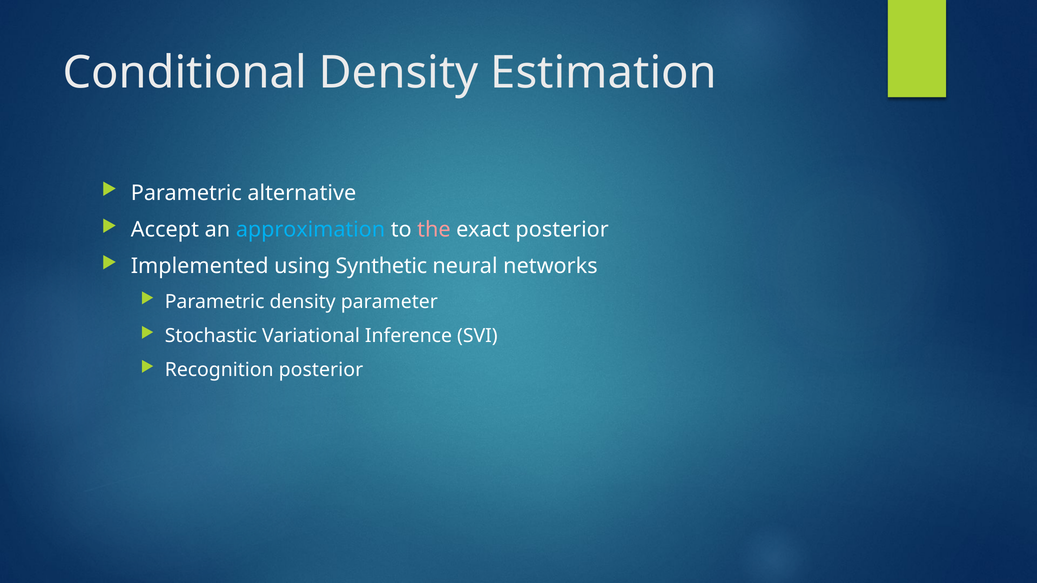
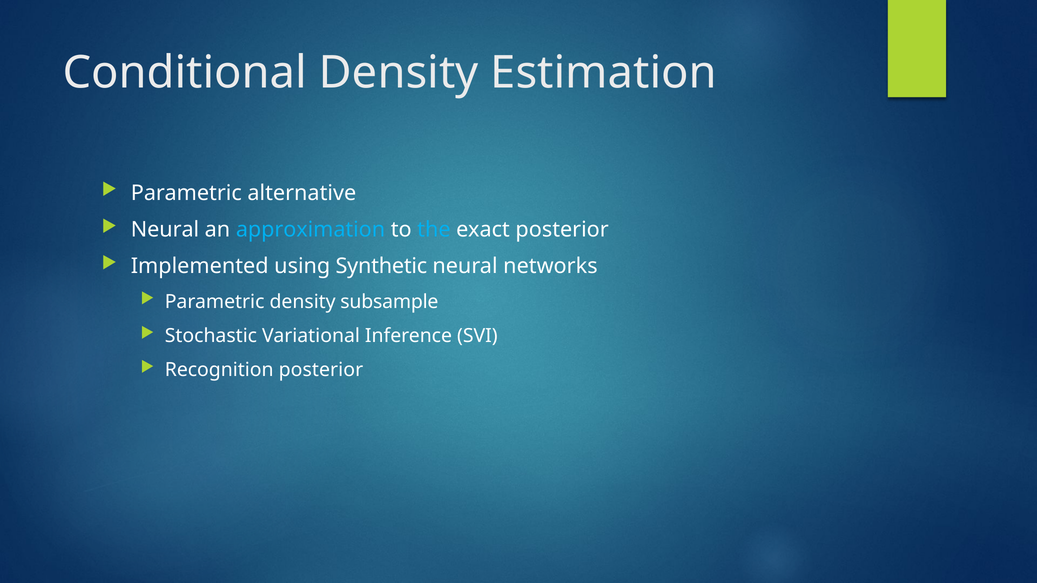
Accept: Accept -> Neural (165, 230)
the colour: pink -> light blue (434, 230)
parameter: parameter -> subsample (389, 302)
